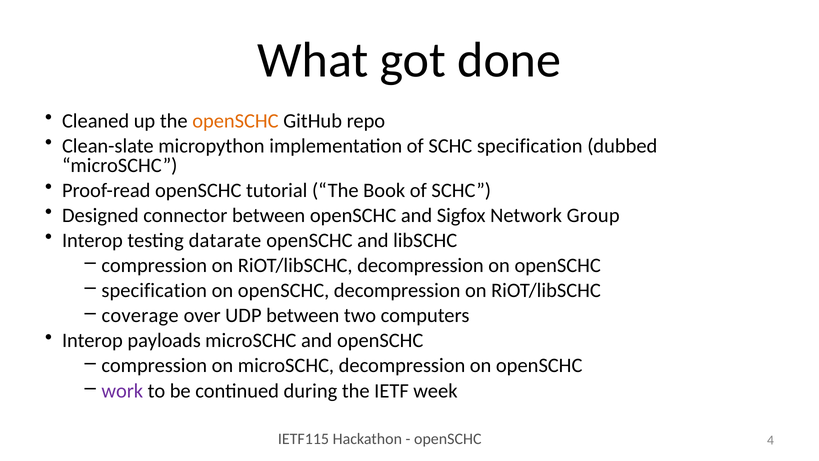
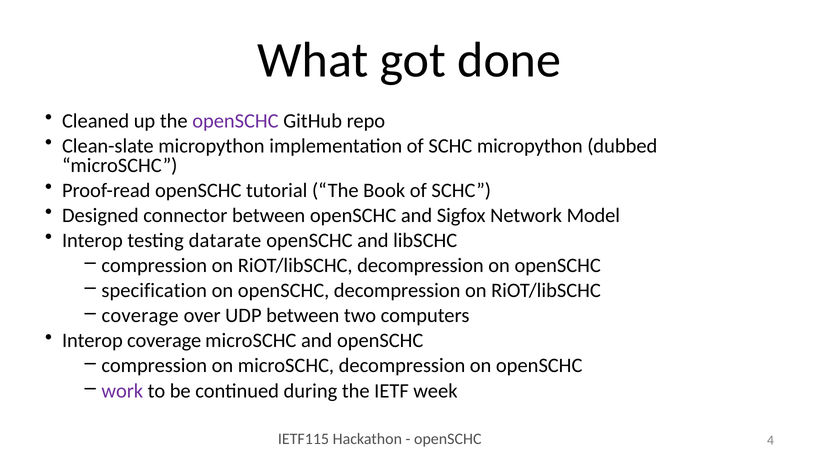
openSCHC colour: orange -> purple (235, 121)
SCHC specification: specification -> micropython (530, 146)
Group: Group -> Model (593, 216)
Interop payloads: payloads -> coverage (164, 341)
